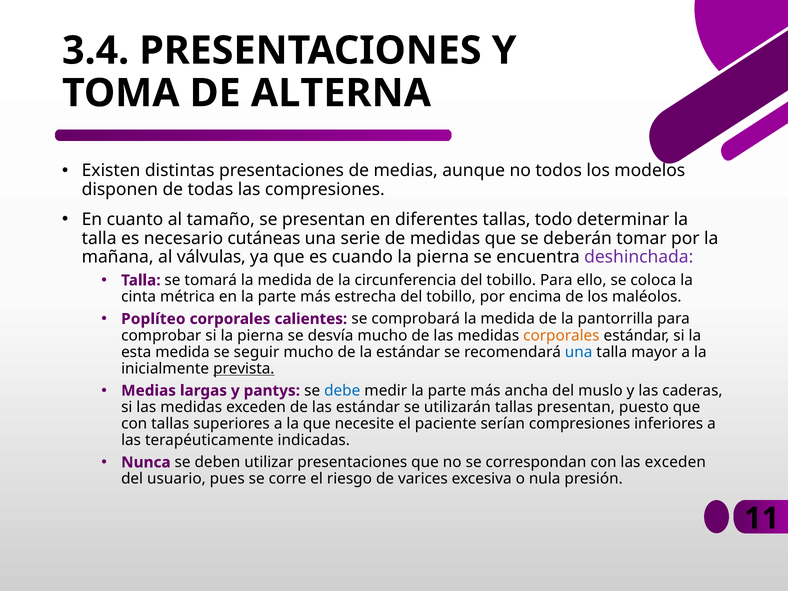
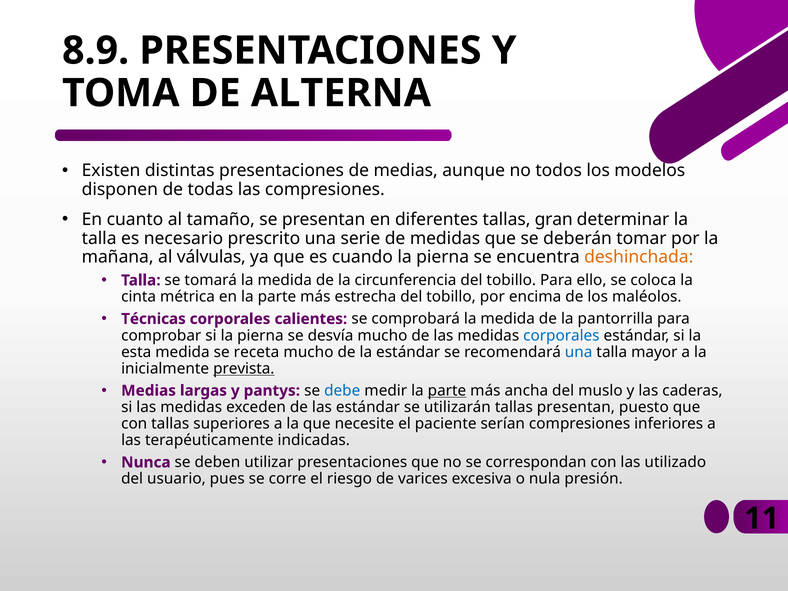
3.4: 3.4 -> 8.9 (96, 51)
todo: todo -> gran (554, 219)
cutáneas: cutáneas -> prescrito (264, 238)
deshinchada colour: purple -> orange (639, 257)
Poplíteo: Poplíteo -> Técnicas (153, 319)
corporales colour: orange -> blue (561, 335)
seguir: seguir -> receta (257, 352)
parte underline: none -> present (447, 391)
las exceden: exceden -> utilizado (675, 462)
